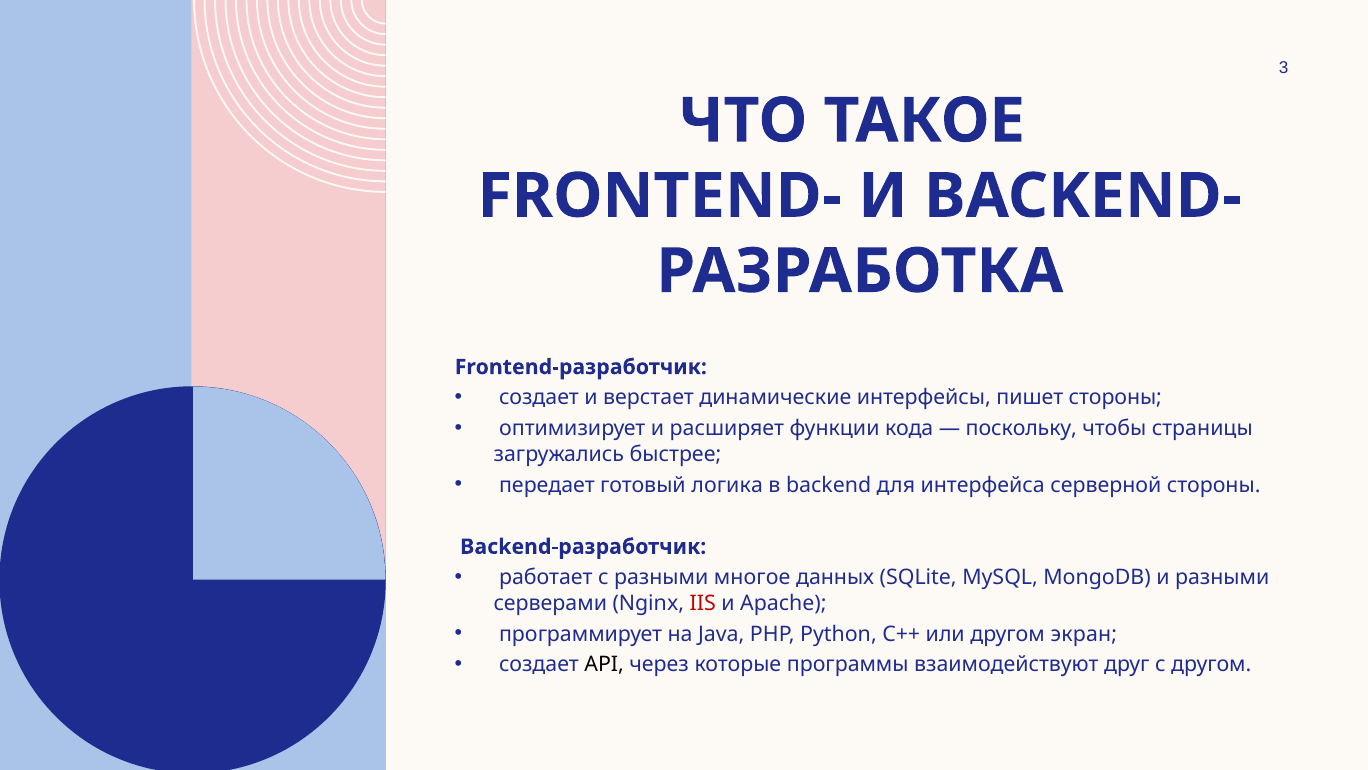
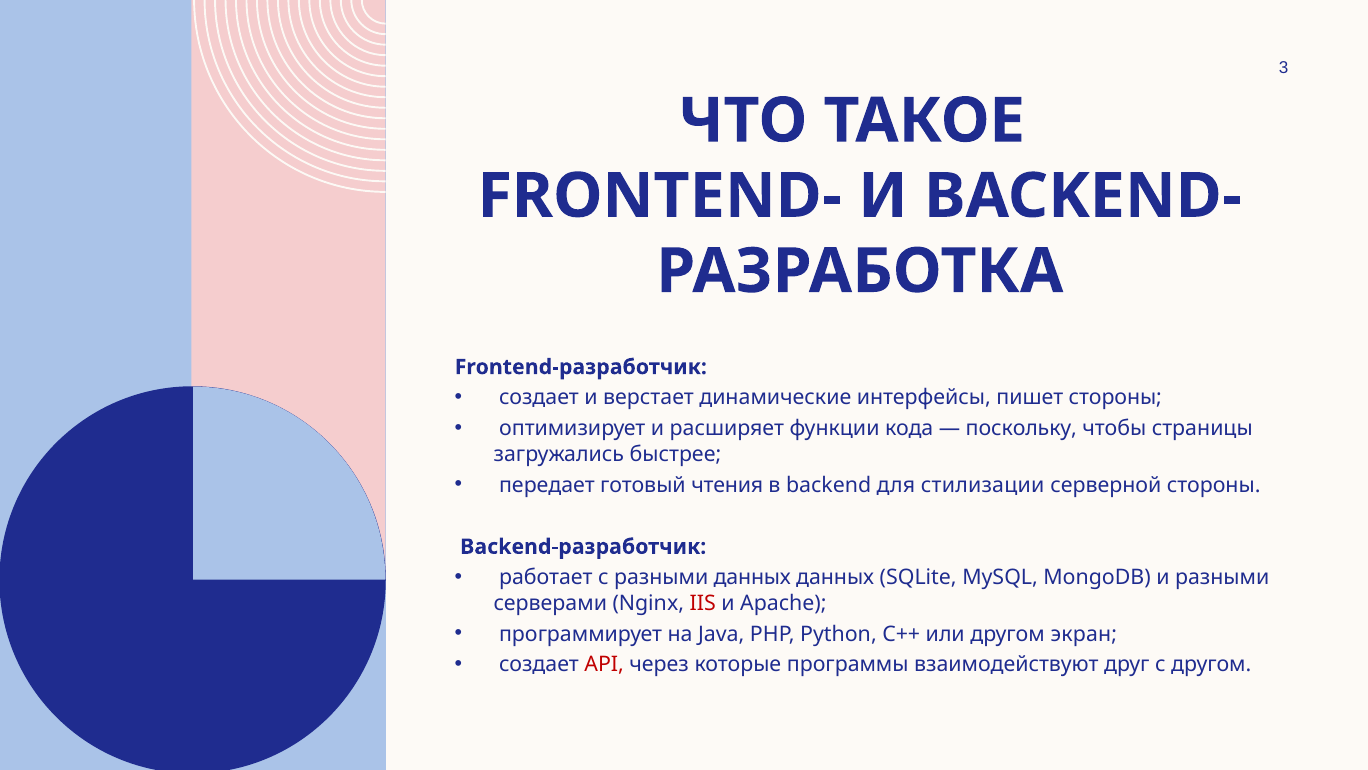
логика: логика -> чтения (727, 485)
интерфейса: интерфейса -> стилизации (983, 485)
разными многое: многое -> данных (752, 577)
API colour: black -> red (604, 664)
